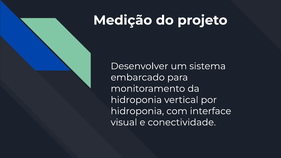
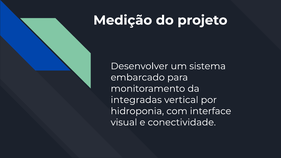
hidroponia: hidroponia -> integradas (136, 100)
